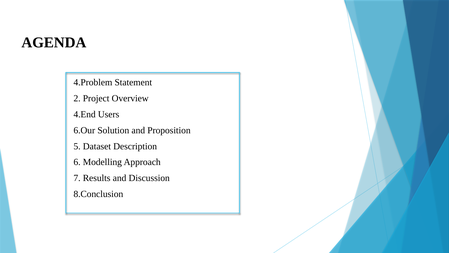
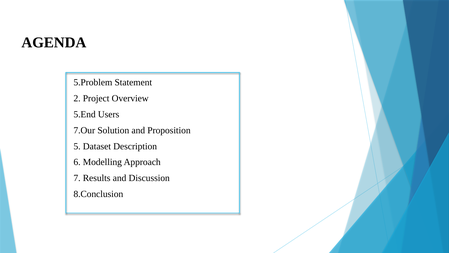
4.Problem: 4.Problem -> 5.Problem (93, 82)
4.End: 4.End -> 5.End (85, 114)
6.Our: 6.Our -> 7.Our (84, 130)
